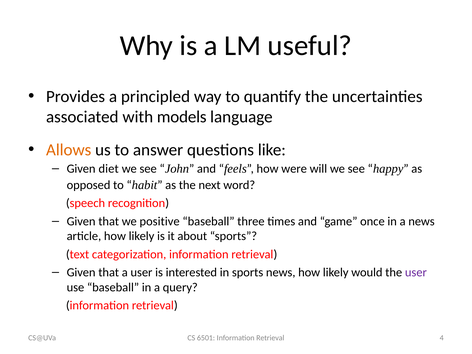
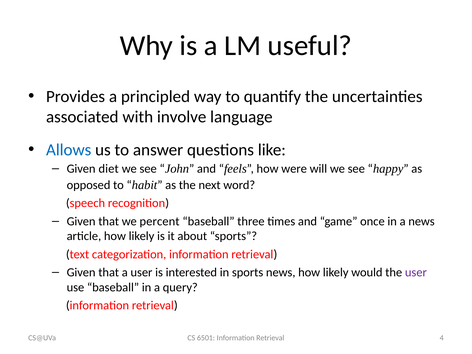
models: models -> involve (182, 117)
Allows colour: orange -> blue (69, 150)
positive: positive -> percent (160, 221)
